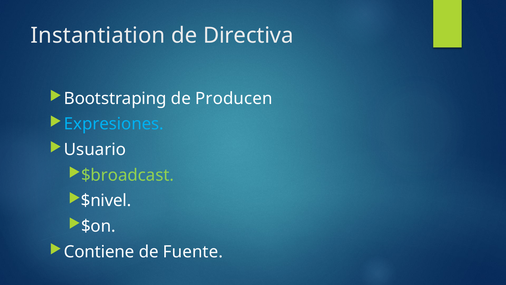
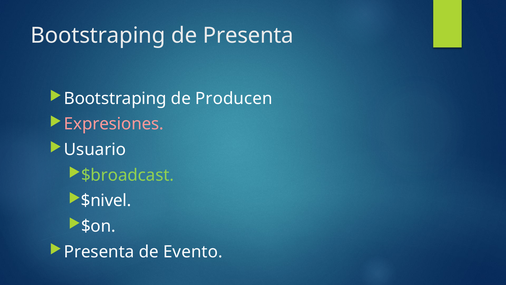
Instantiation: Instantiation -> Bootstraping (98, 36)
de Directiva: Directiva -> Presenta (248, 36)
Expresiones colour: light blue -> pink (114, 124)
Contiene: Contiene -> Presenta (99, 252)
Fuente: Fuente -> Evento (193, 252)
